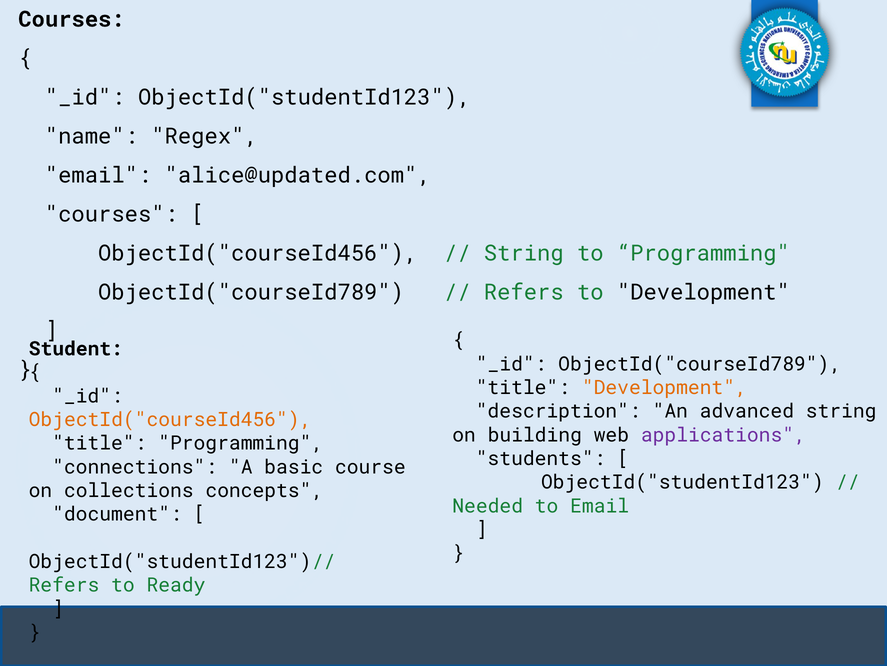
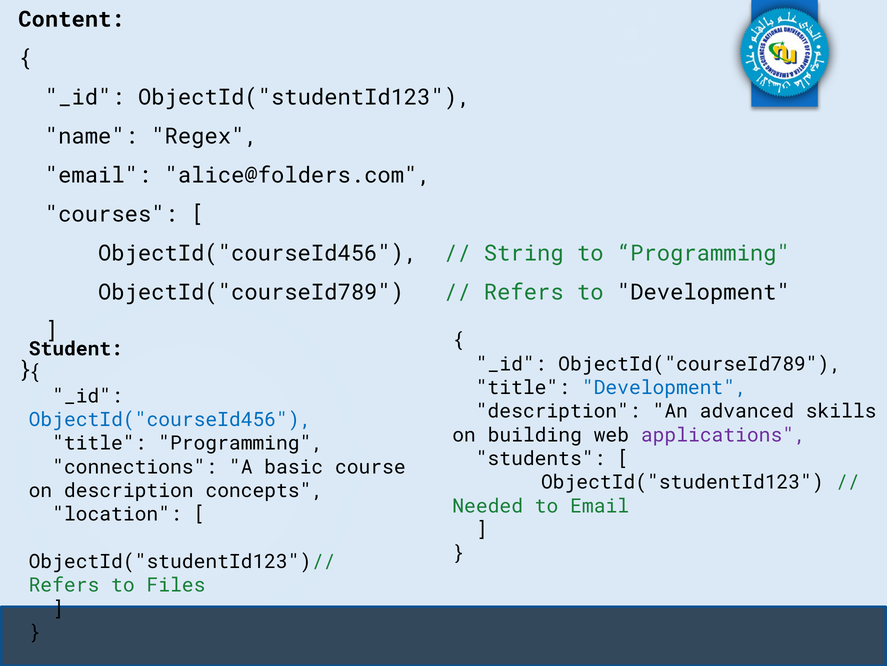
Courses: Courses -> Content (71, 19)
alice@updated.com: alice@updated.com -> alice@folders.com (298, 175)
Development colour: orange -> blue (664, 387)
advanced string: string -> skills (841, 411)
ObjectId("courseId456 colour: orange -> blue (170, 419)
on collections: collections -> description (129, 490)
document: document -> location (117, 514)
Ready: Ready -> Files (176, 585)
